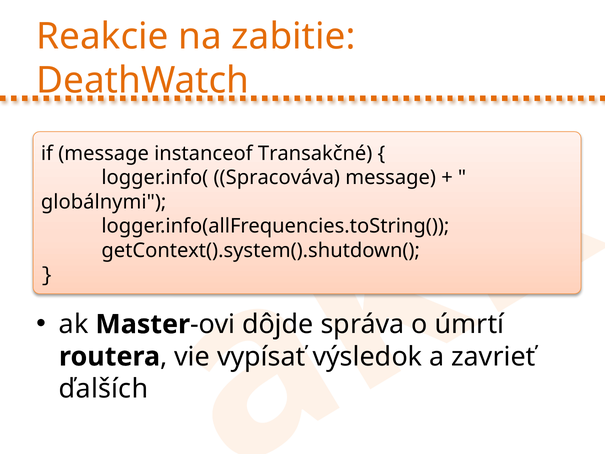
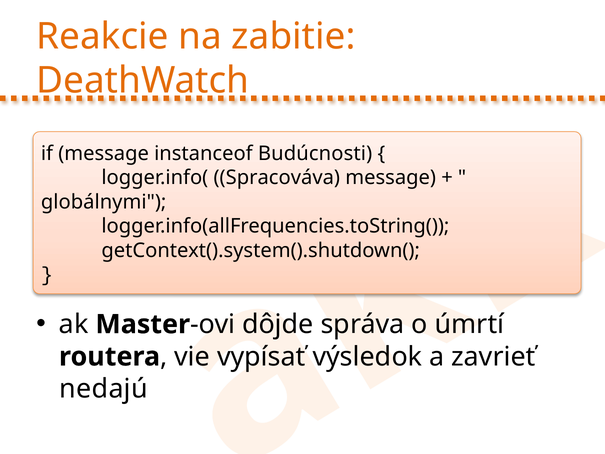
Transakčné: Transakčné -> Budúcnosti (315, 154)
ďalších: ďalších -> nedajú (104, 389)
